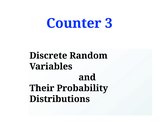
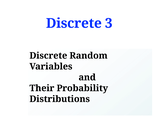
Counter: Counter -> Discrete (74, 23)
